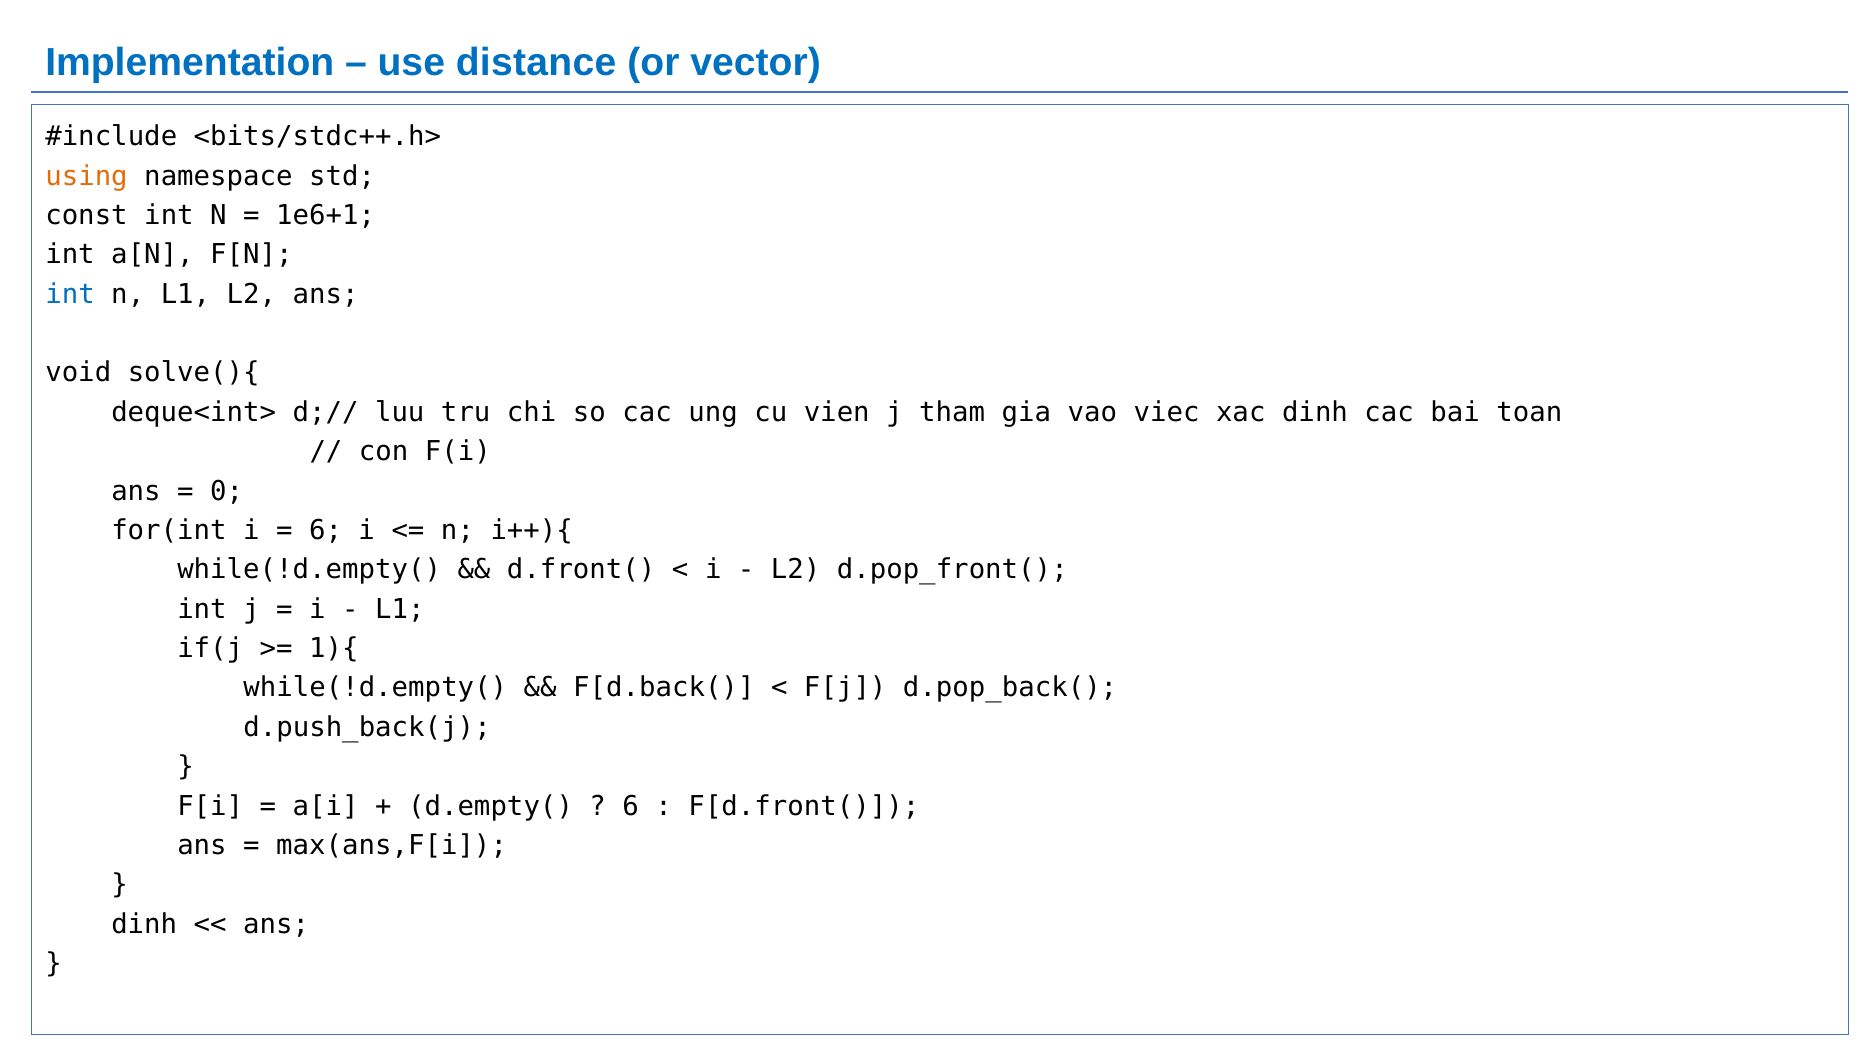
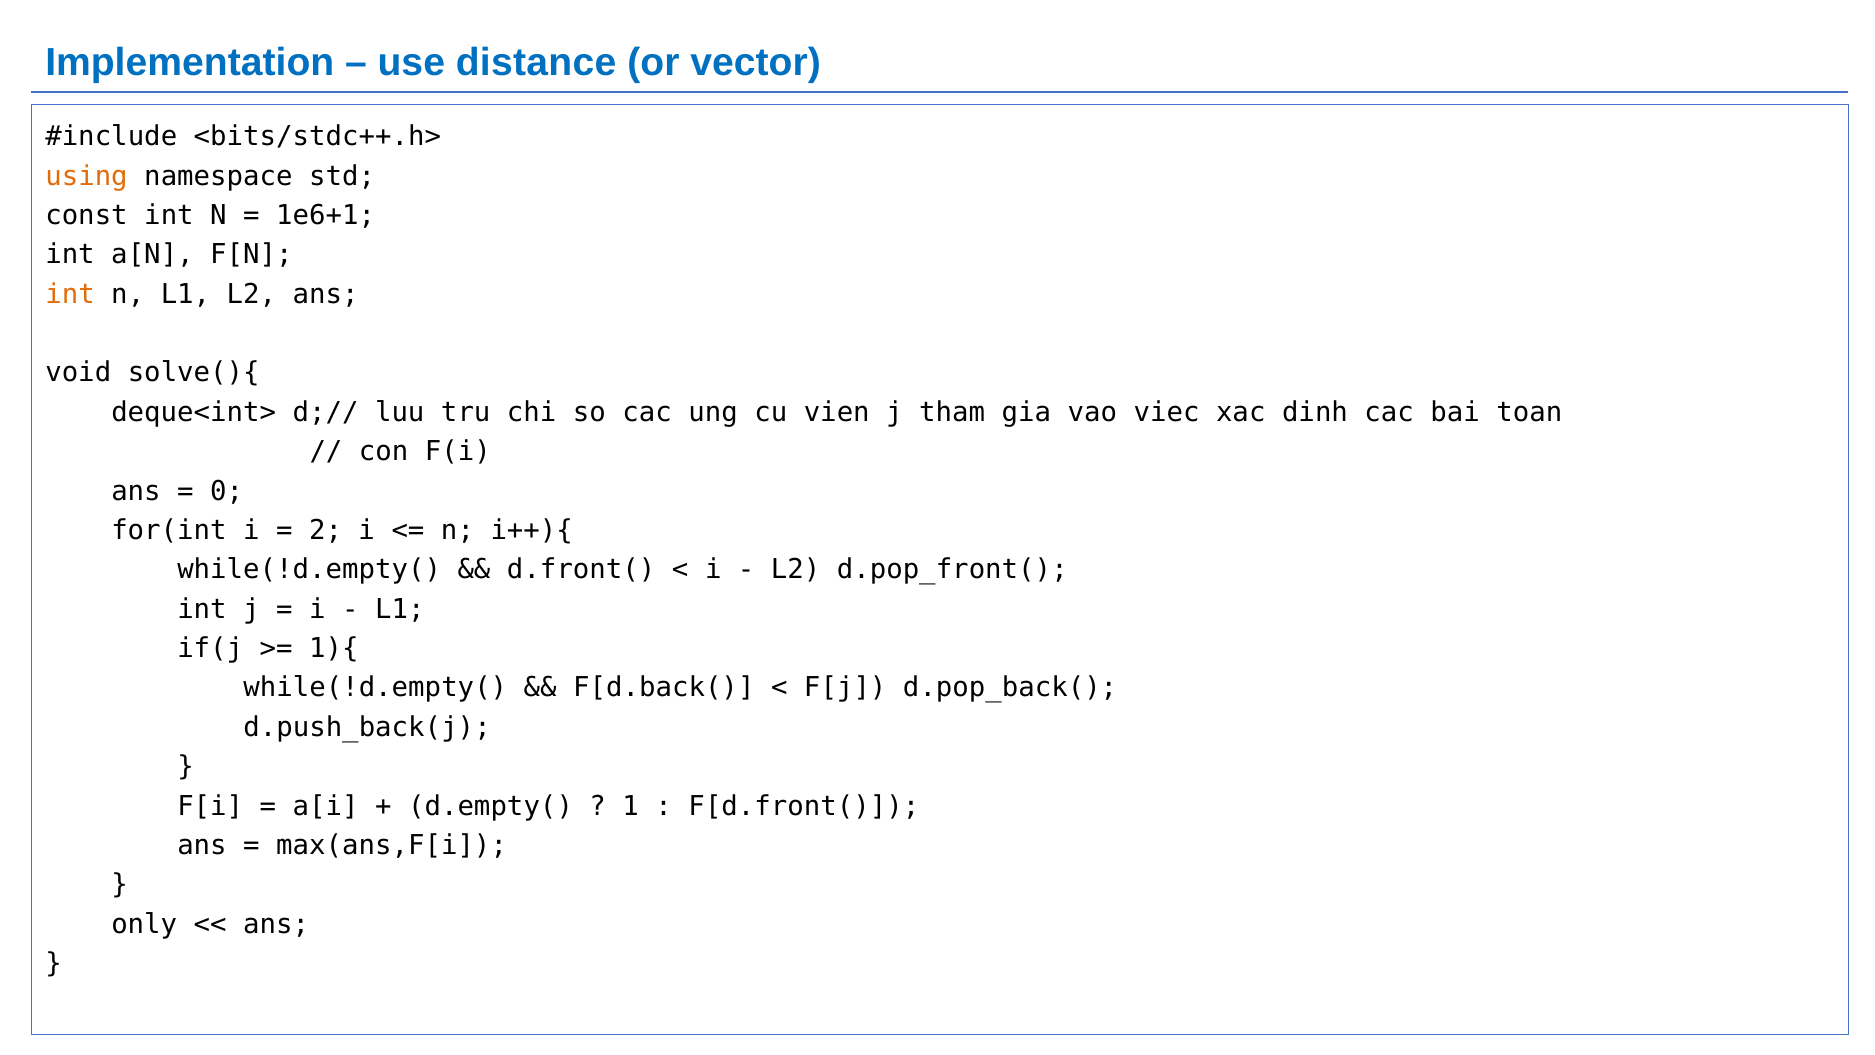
int colour: blue -> orange (70, 294)
6: 6 -> 2 (326, 530)
6: 6 -> 1 (631, 806)
dinh: dinh -> only (144, 924)
